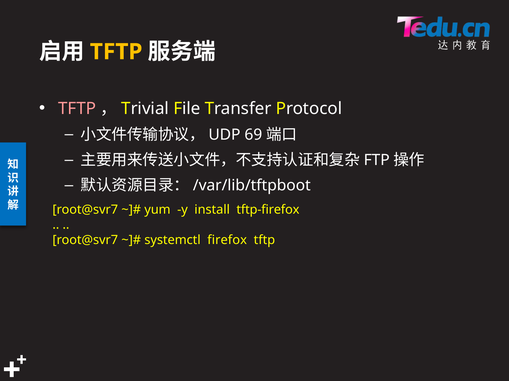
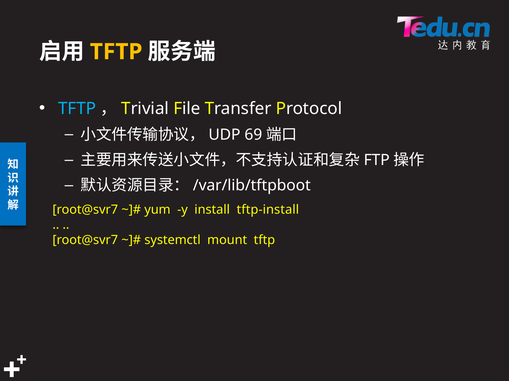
TFTP colour: pink -> light blue (77, 109)
tftp-firefox: tftp-firefox -> tftp-install (268, 210)
firefox: firefox -> mount (227, 240)
